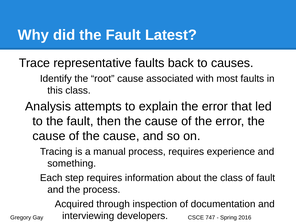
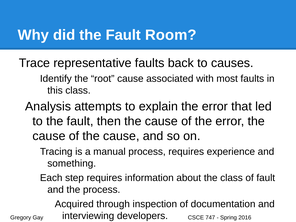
Latest: Latest -> Room (171, 35)
